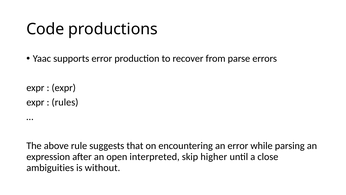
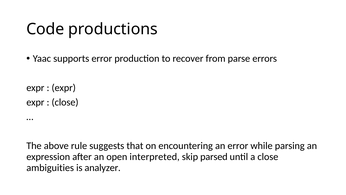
rules: rules -> close (65, 102)
higher: higher -> parsed (214, 156)
without: without -> analyzer (103, 167)
